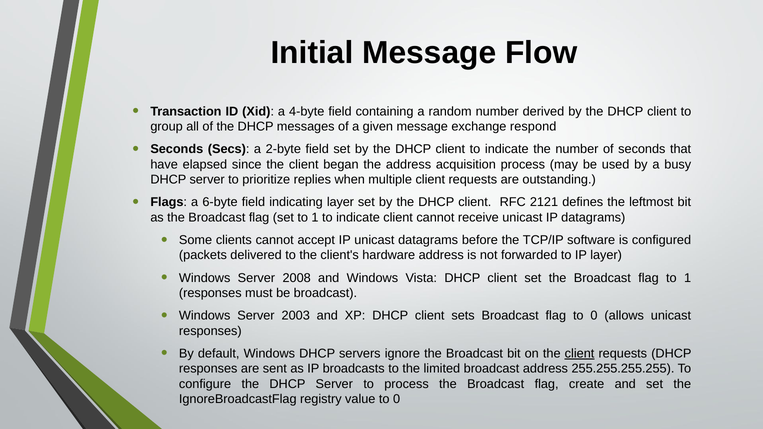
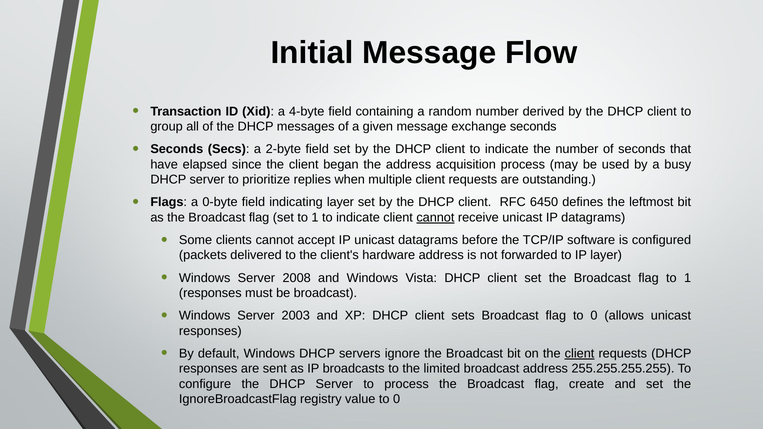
exchange respond: respond -> seconds (533, 127)
6-byte: 6-byte -> 0-byte (220, 202)
2121: 2121 -> 6450 (544, 202)
cannot underline: none -> present (435, 218)
